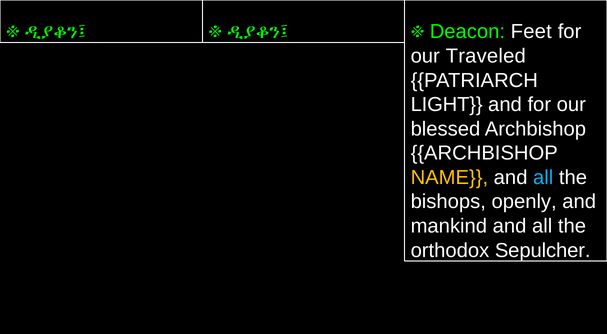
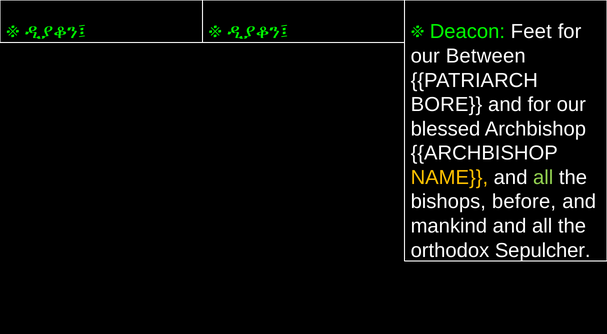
Traveled: Traveled -> Between (486, 56)
LIGHT: LIGHT -> BORE (446, 105)
all colour: light blue -> light green (543, 177)
openly: openly -> before (524, 202)
